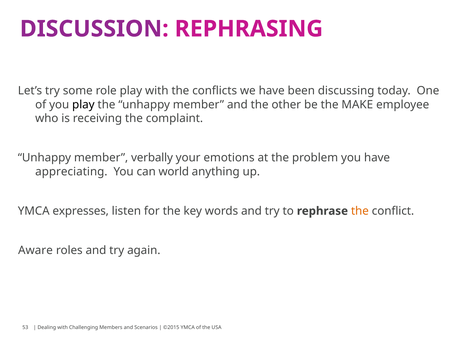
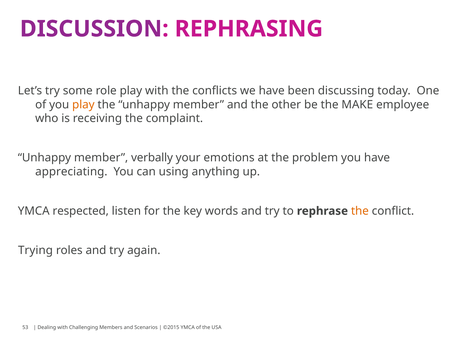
play colour: black -> orange (83, 104)
world: world -> using (174, 171)
expresses: expresses -> respected (81, 211)
Aware: Aware -> Trying (35, 250)
